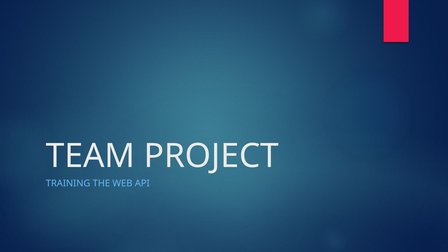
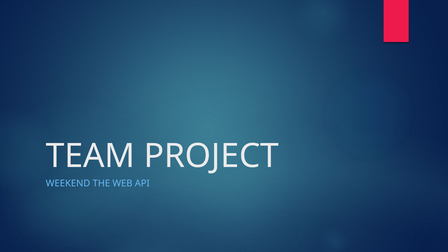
TRAINING: TRAINING -> WEEKEND (68, 183)
